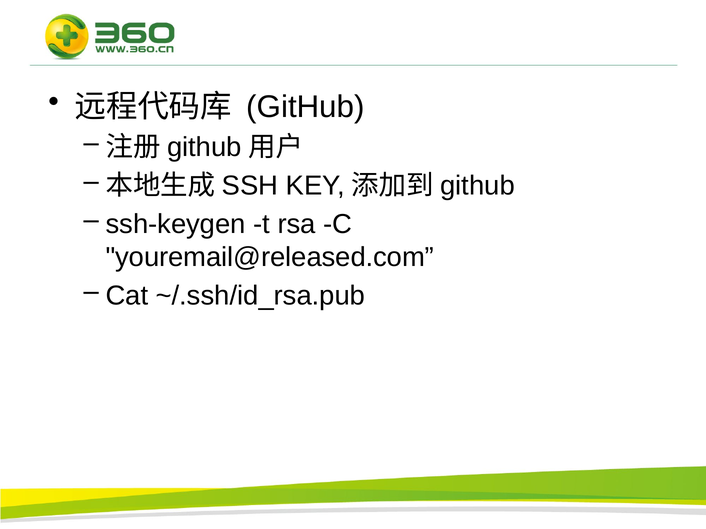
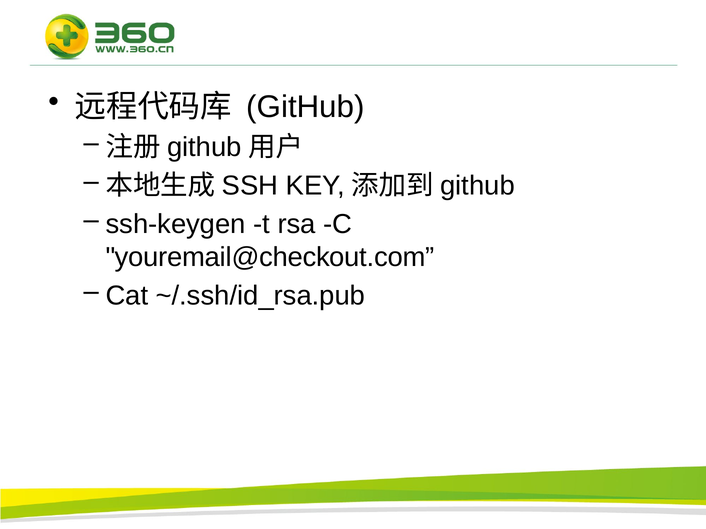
youremail@released.com: youremail@released.com -> youremail@checkout.com (270, 257)
